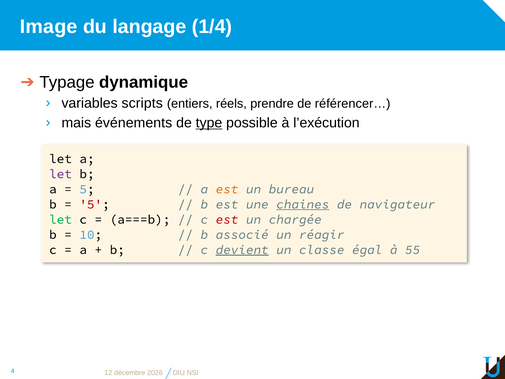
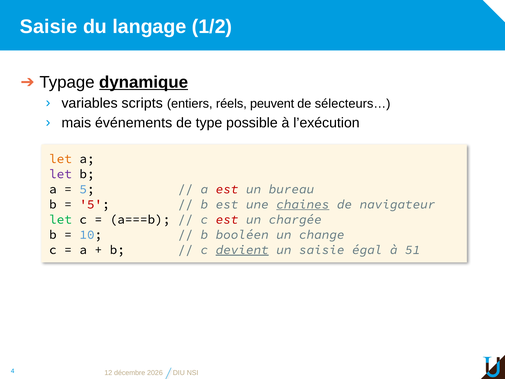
Image: Image -> Saisie (49, 27)
1/4: 1/4 -> 1/2 (212, 27)
dynamique underline: none -> present (144, 82)
prendre: prendre -> peuvent (272, 104)
référencer…: référencer… -> sélecteurs… (353, 104)
type underline: present -> none (209, 123)
let colour: black -> orange (60, 159)
est colour: orange -> red (227, 189)
associé: associé -> booléen (242, 234)
réagir: réagir -> change (322, 234)
un classe: classe -> saisie (322, 250)
55: 55 -> 51 (413, 250)
